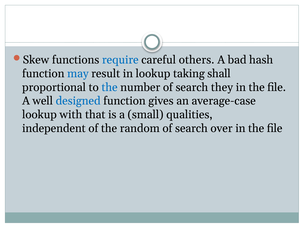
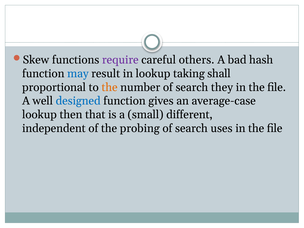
require colour: blue -> purple (120, 60)
the colour: blue -> orange (110, 87)
with: with -> then (71, 115)
qualities: qualities -> different (189, 115)
random: random -> probing (140, 128)
over: over -> uses (222, 128)
